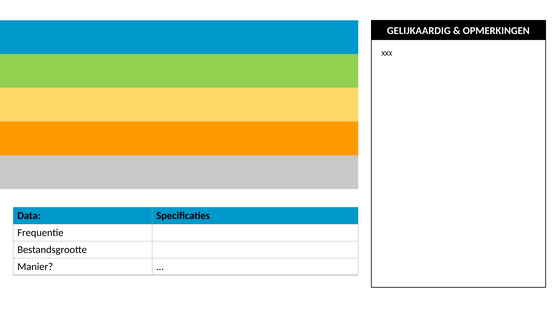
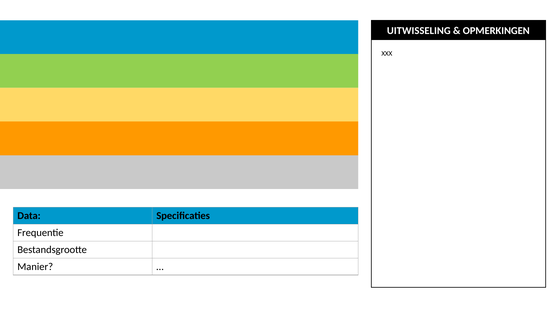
GELIJKAARDIG: GELIJKAARDIG -> UITWISSELING (419, 31)
